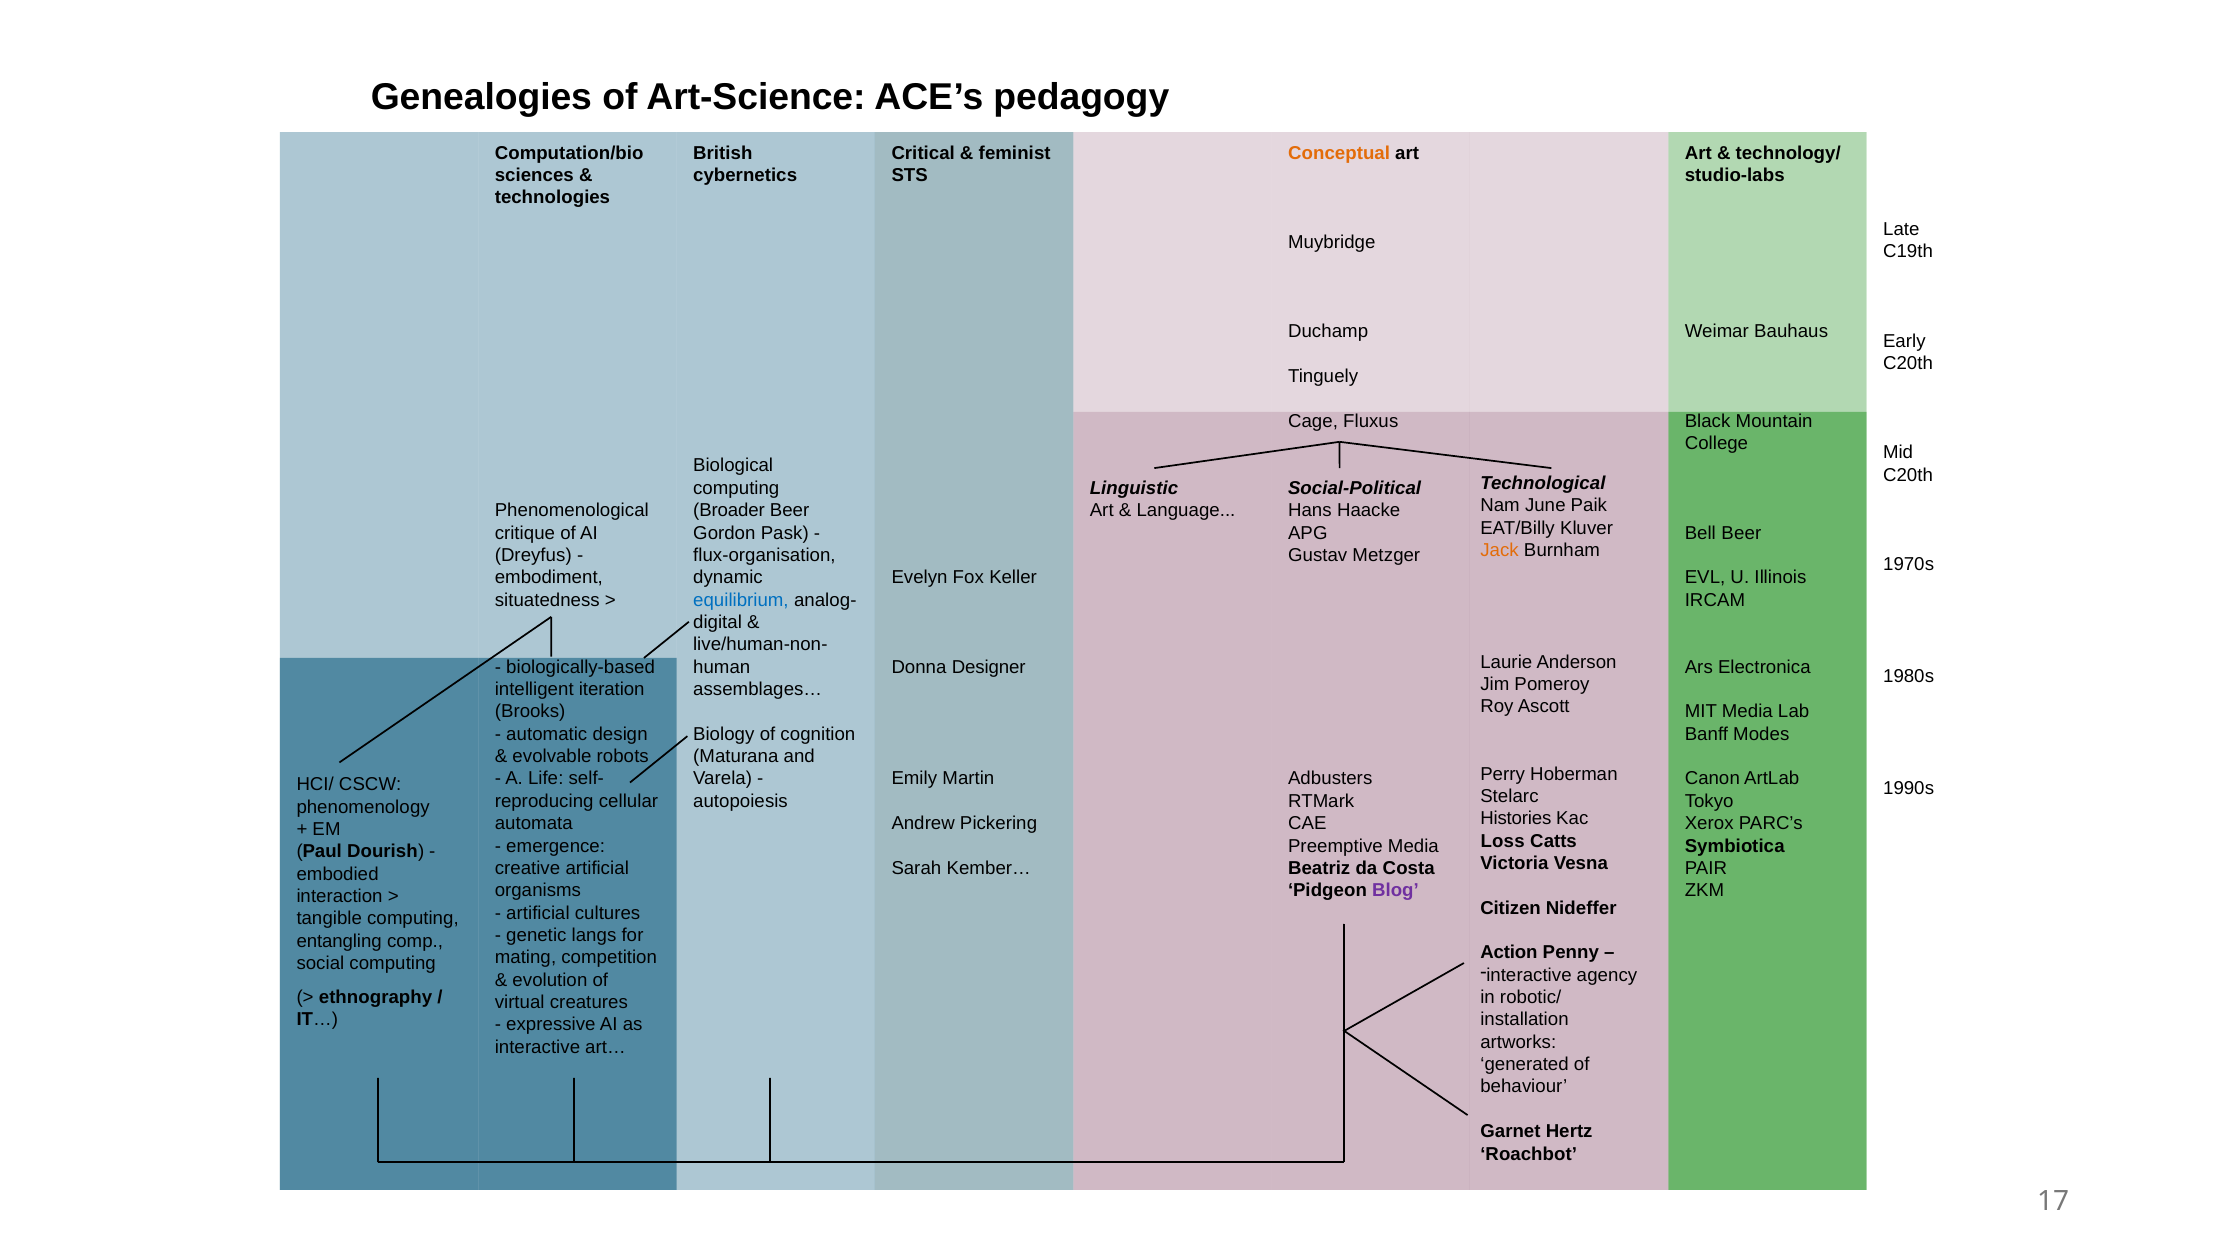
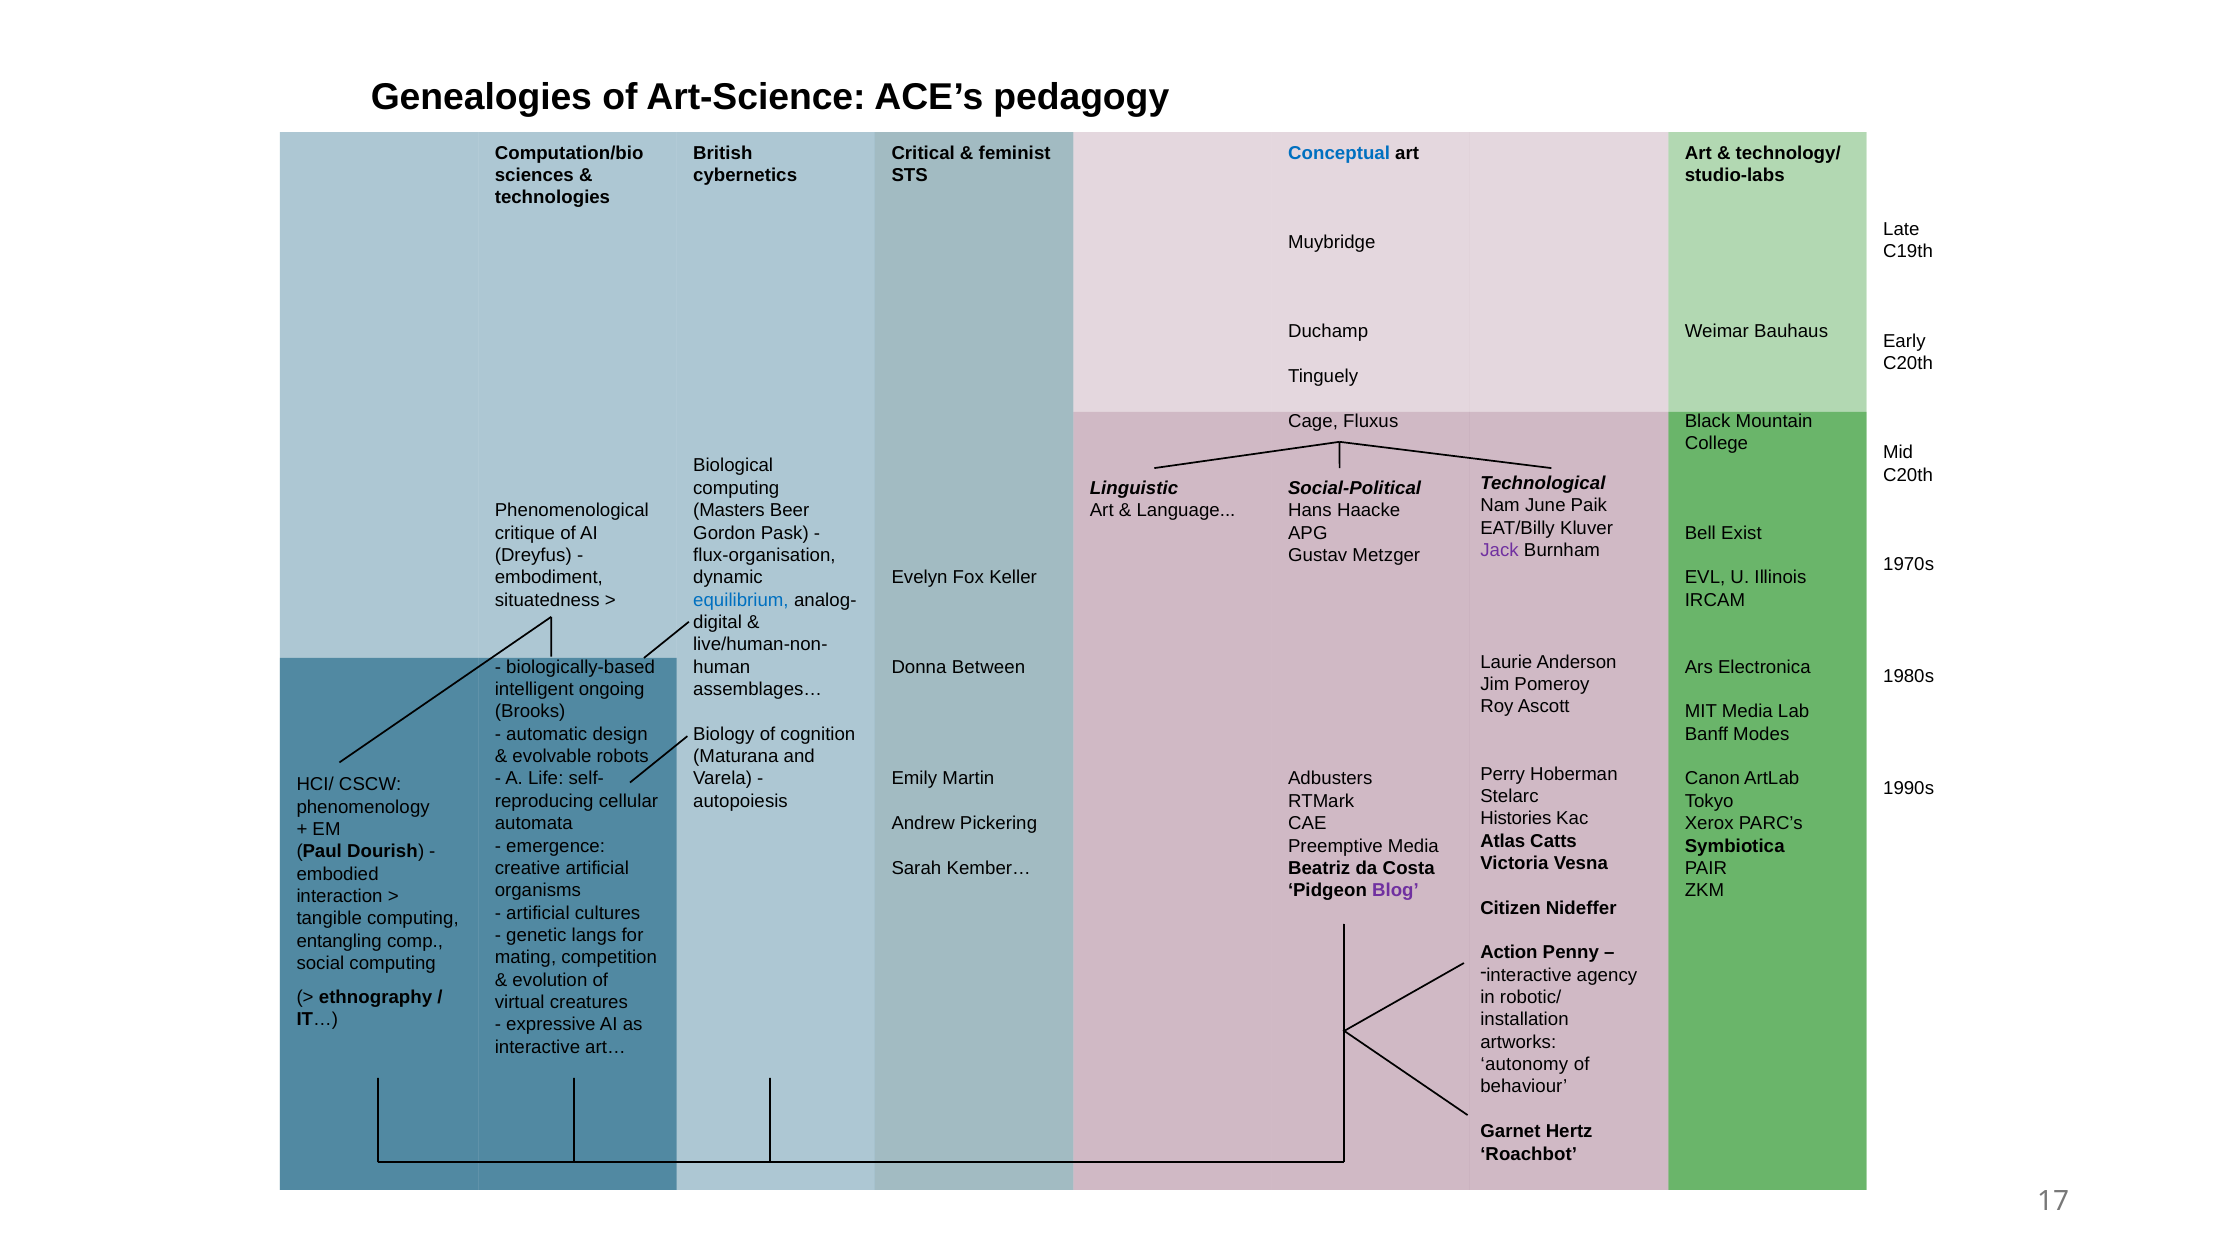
Conceptual colour: orange -> blue (1339, 153)
Broader: Broader -> Masters (729, 511)
Bell Beer: Beer -> Exist (1741, 533)
Jack colour: orange -> purple (1500, 550)
Designer: Designer -> Between (989, 667)
iteration: iteration -> ongoing (612, 689)
Loss: Loss -> Atlas (1503, 841)
generated: generated -> autonomy (1524, 1064)
